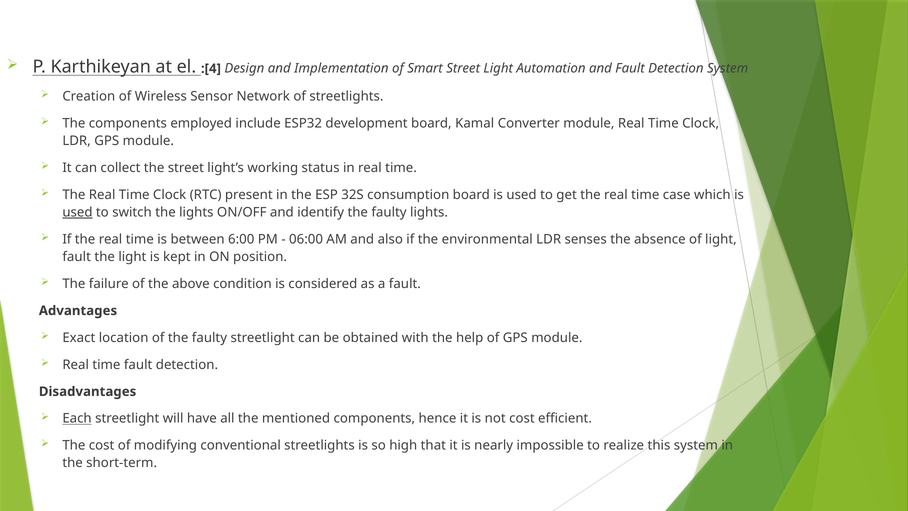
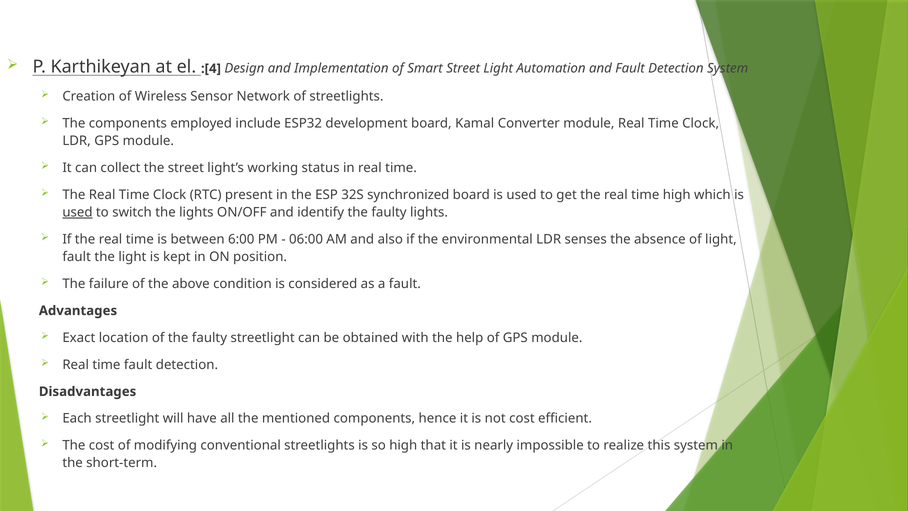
consumption: consumption -> synchronized (408, 195)
time case: case -> high (677, 195)
Each underline: present -> none (77, 418)
